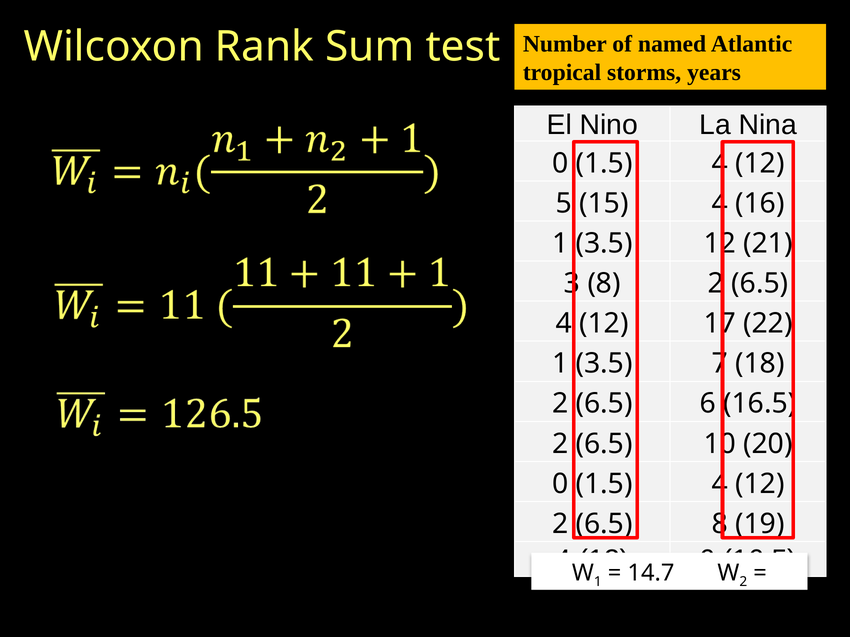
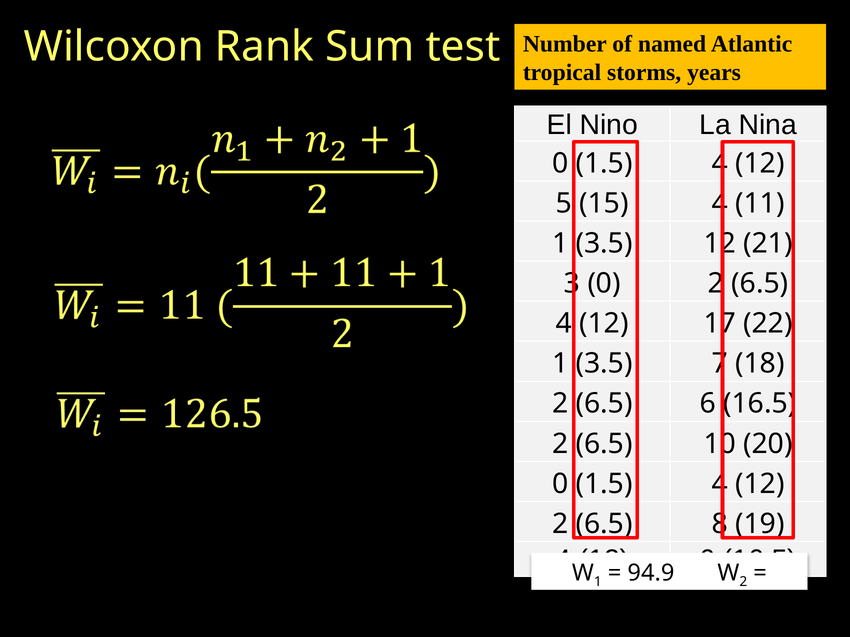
16: 16 -> 11 (760, 203)
8: 8 -> 0 (604, 284)
14.7: 14.7 -> 94.9 (651, 573)
